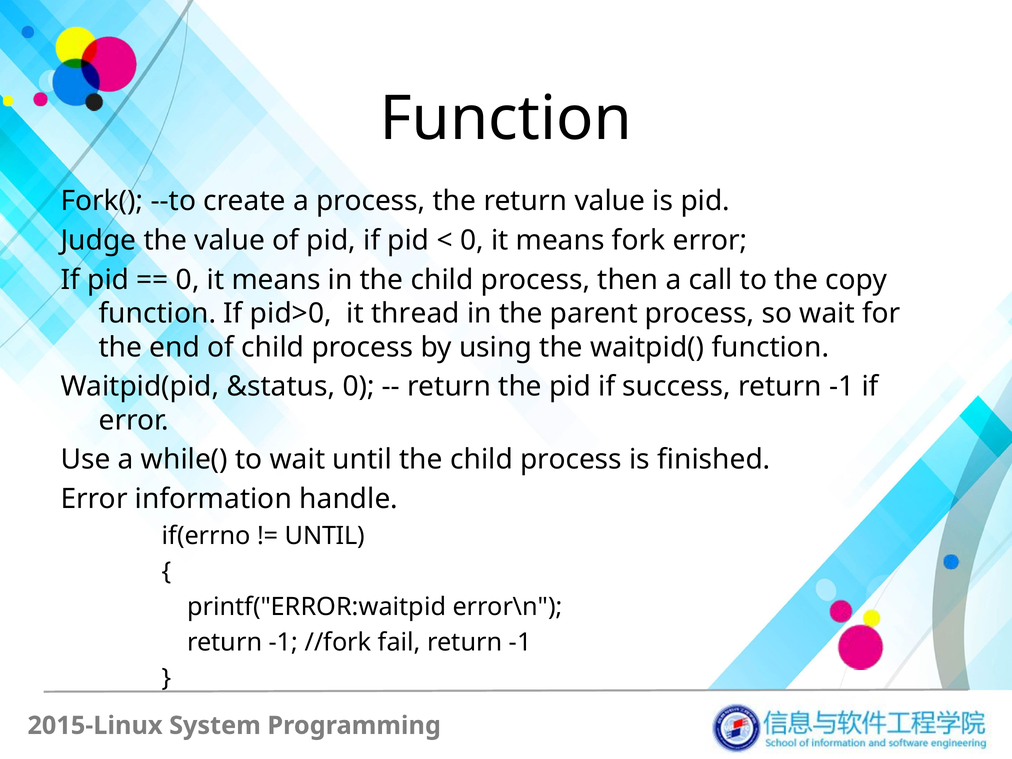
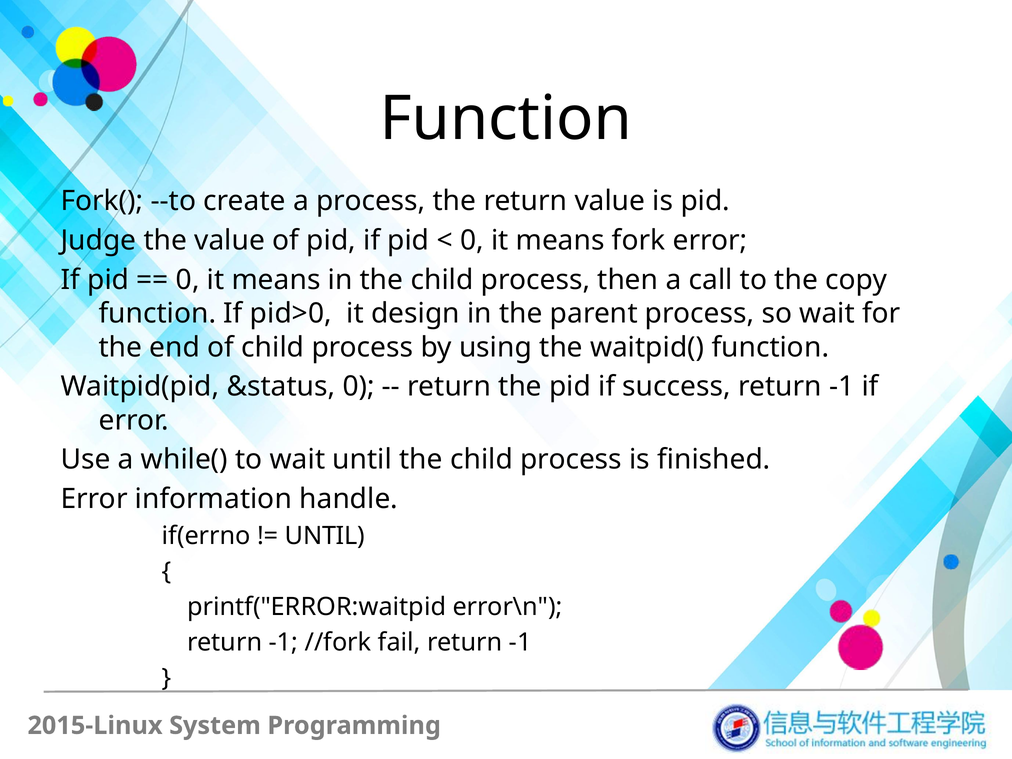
thread: thread -> design (415, 313)
